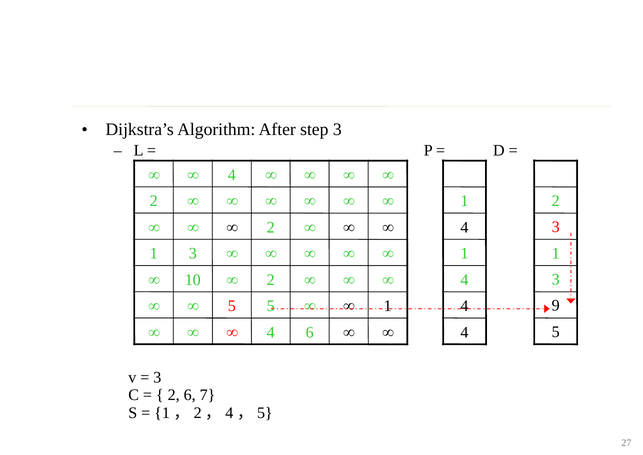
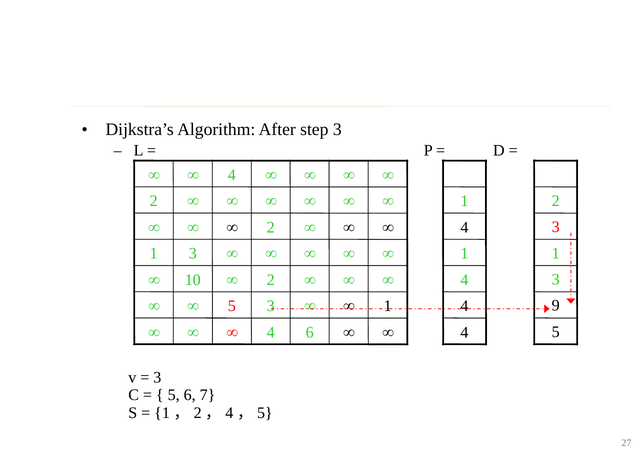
5 5: 5 -> 3 (271, 306)
2: 2 -> 5 (174, 395)
